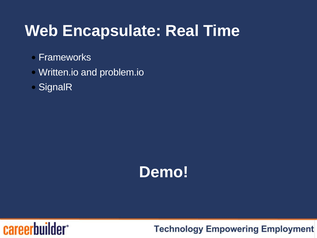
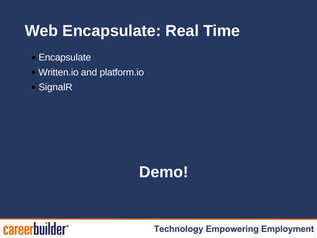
Frameworks: Frameworks -> Encapsulate (65, 57)
problem.io: problem.io -> platform.io (122, 72)
